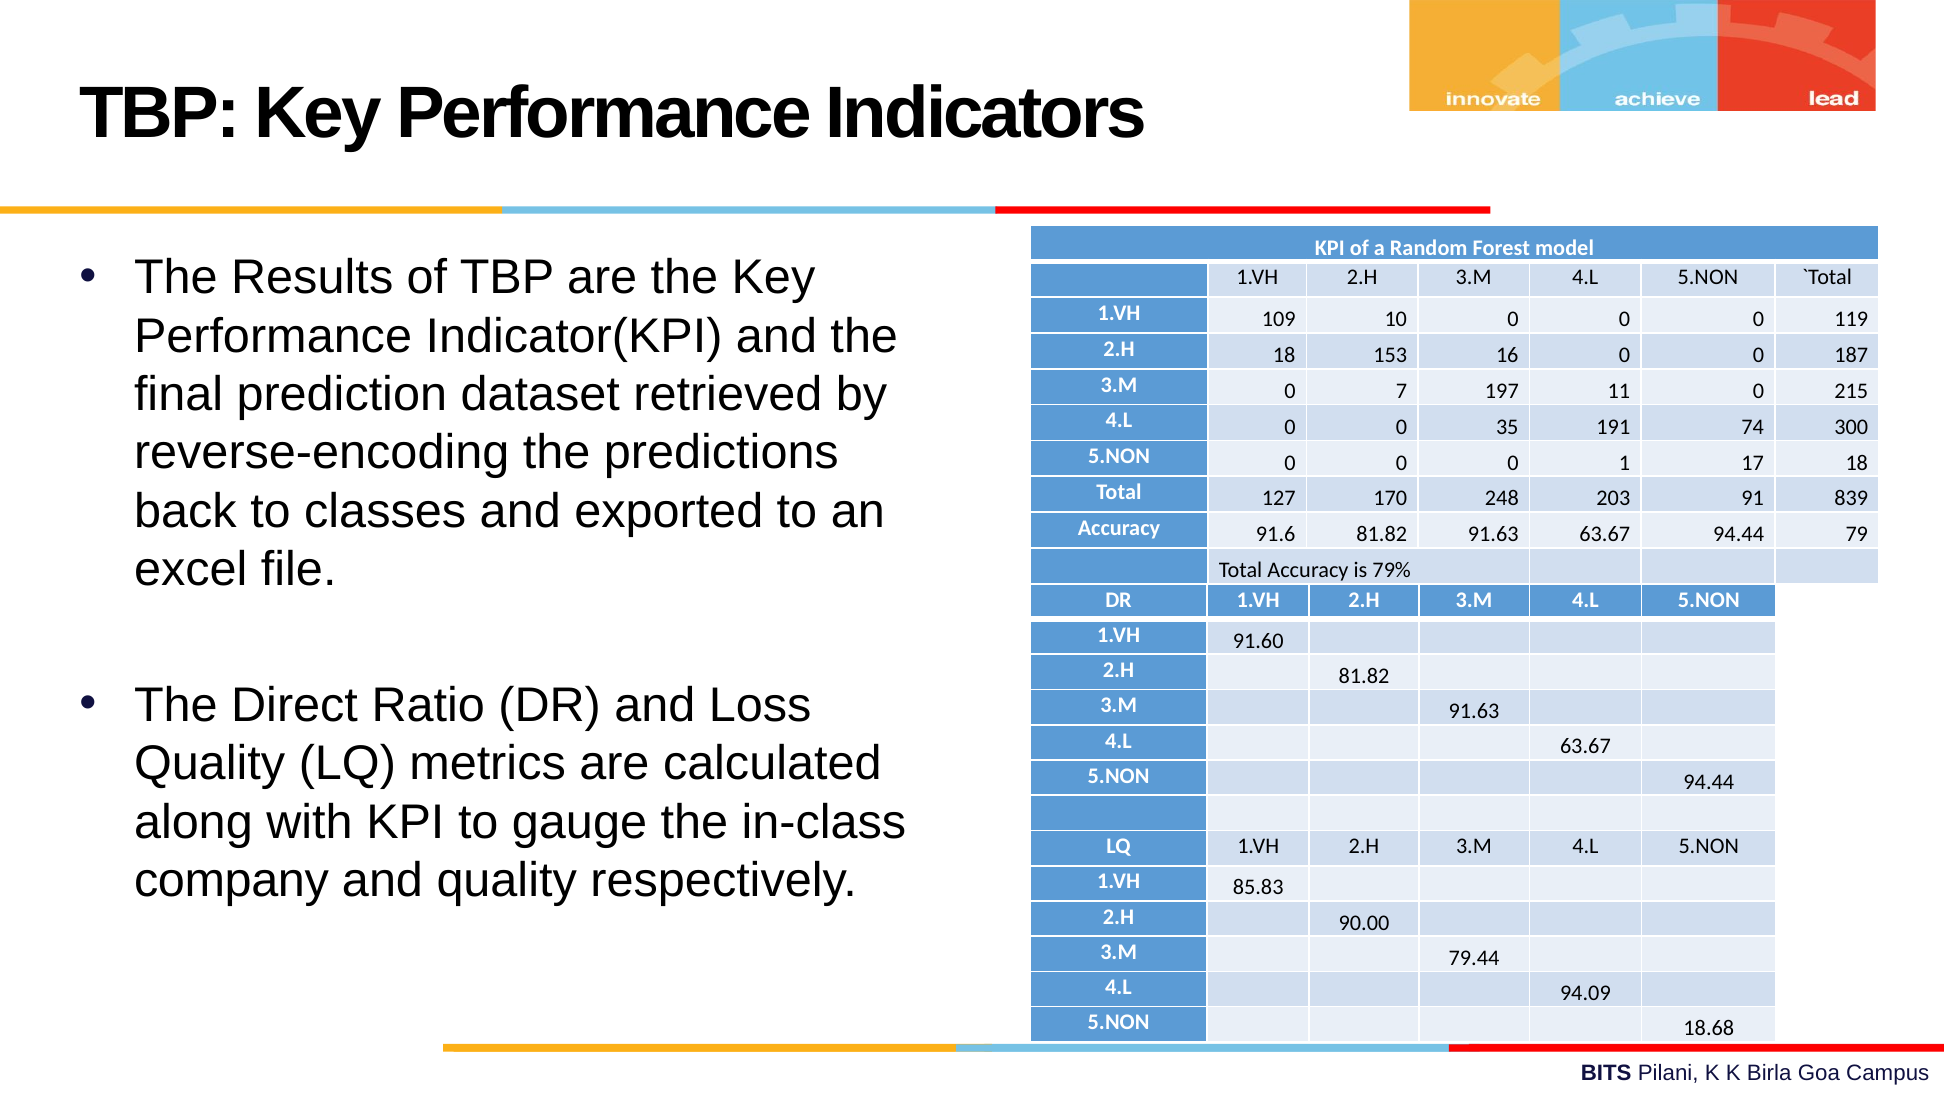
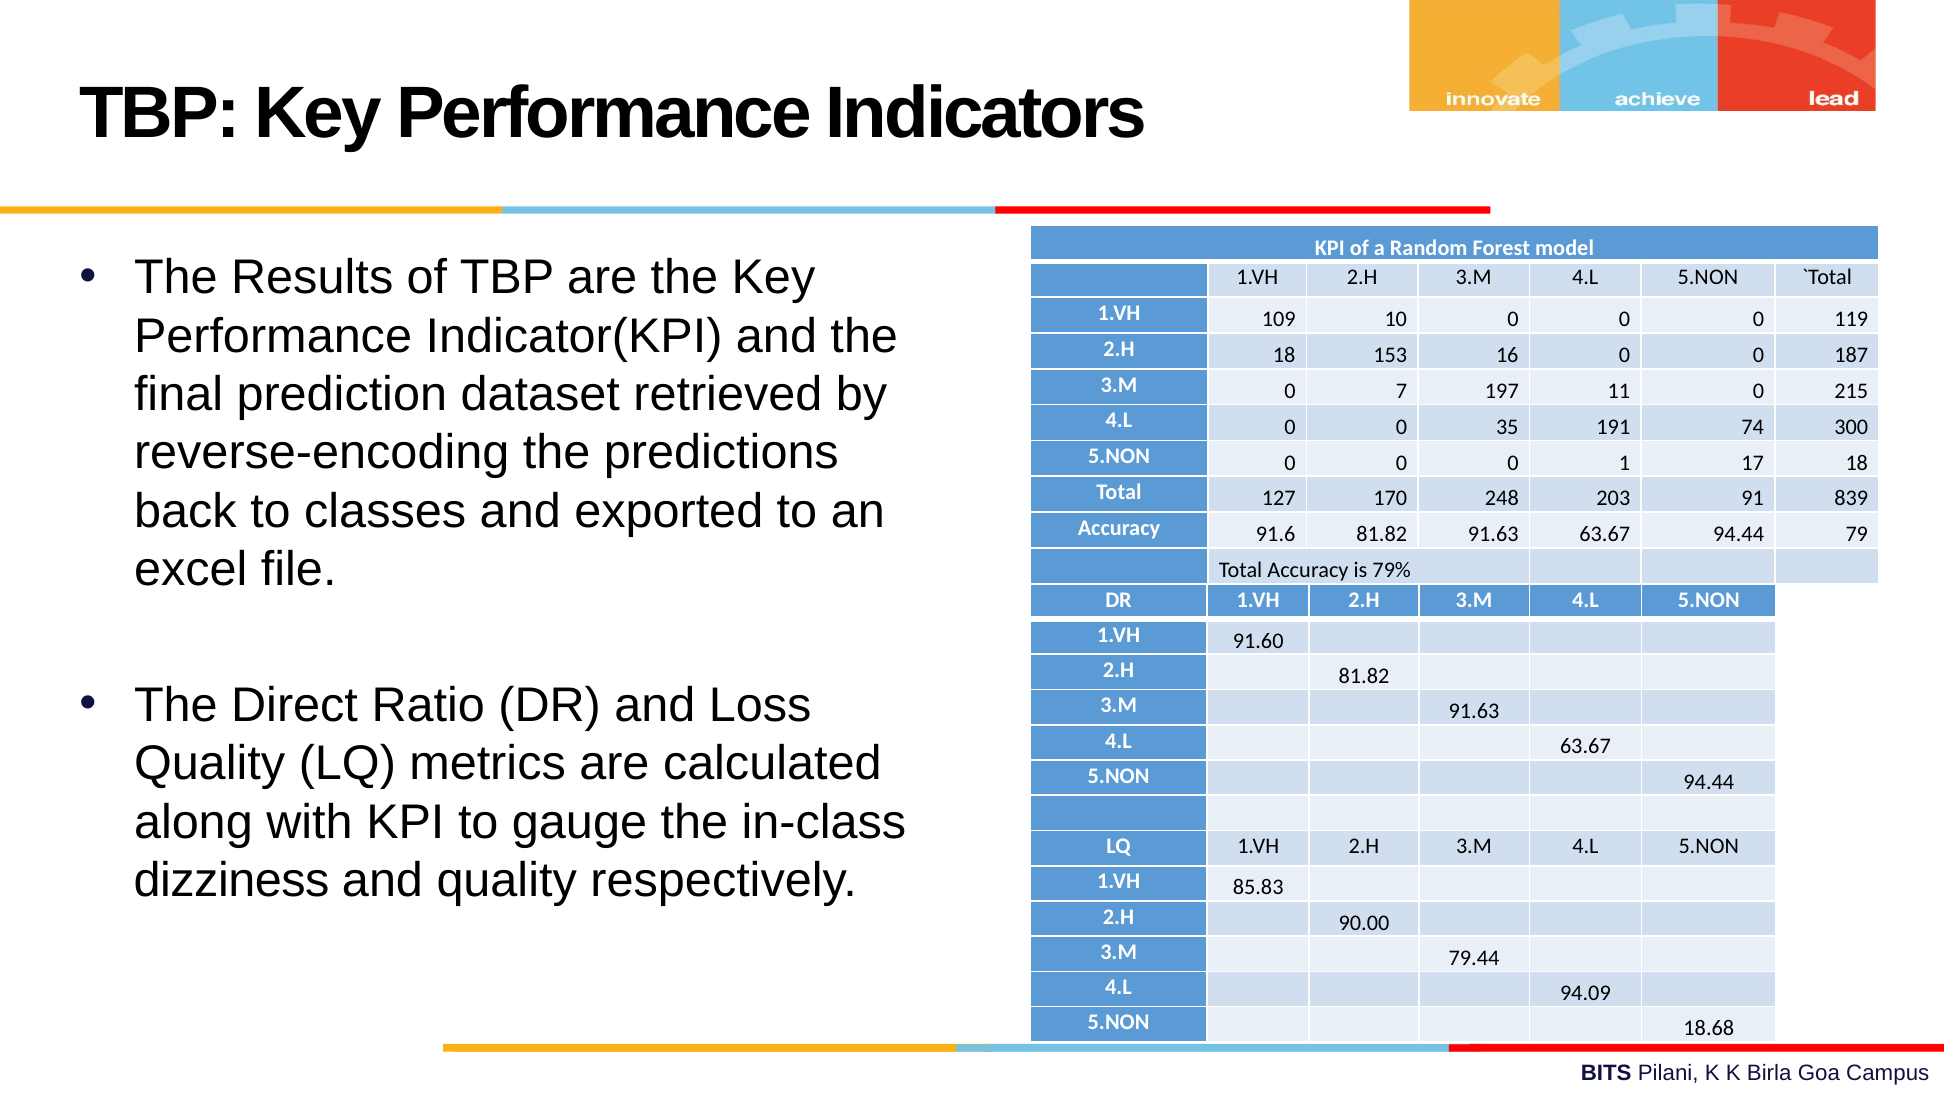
company: company -> dizziness (232, 881)
